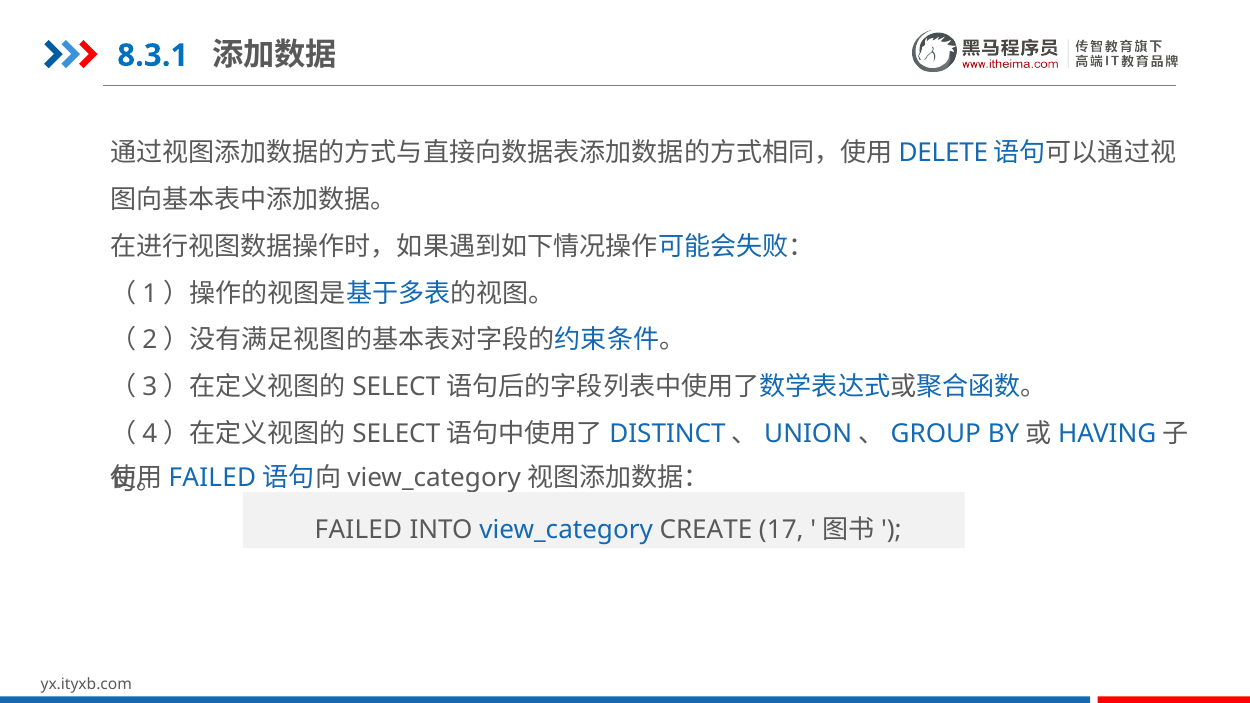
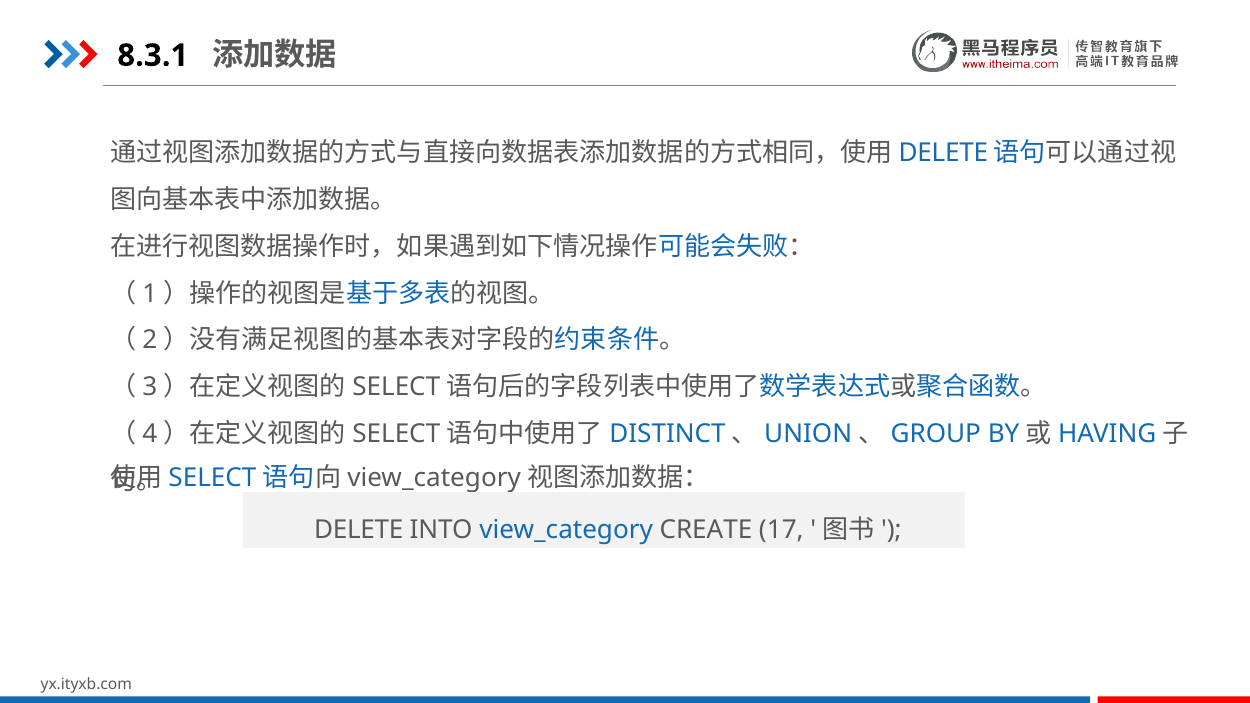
8.3.1 colour: blue -> black (153, 56)
FAILED: FAILED -> SELECT (212, 478)
FAILED: FAILED -> DELETE (359, 530)
